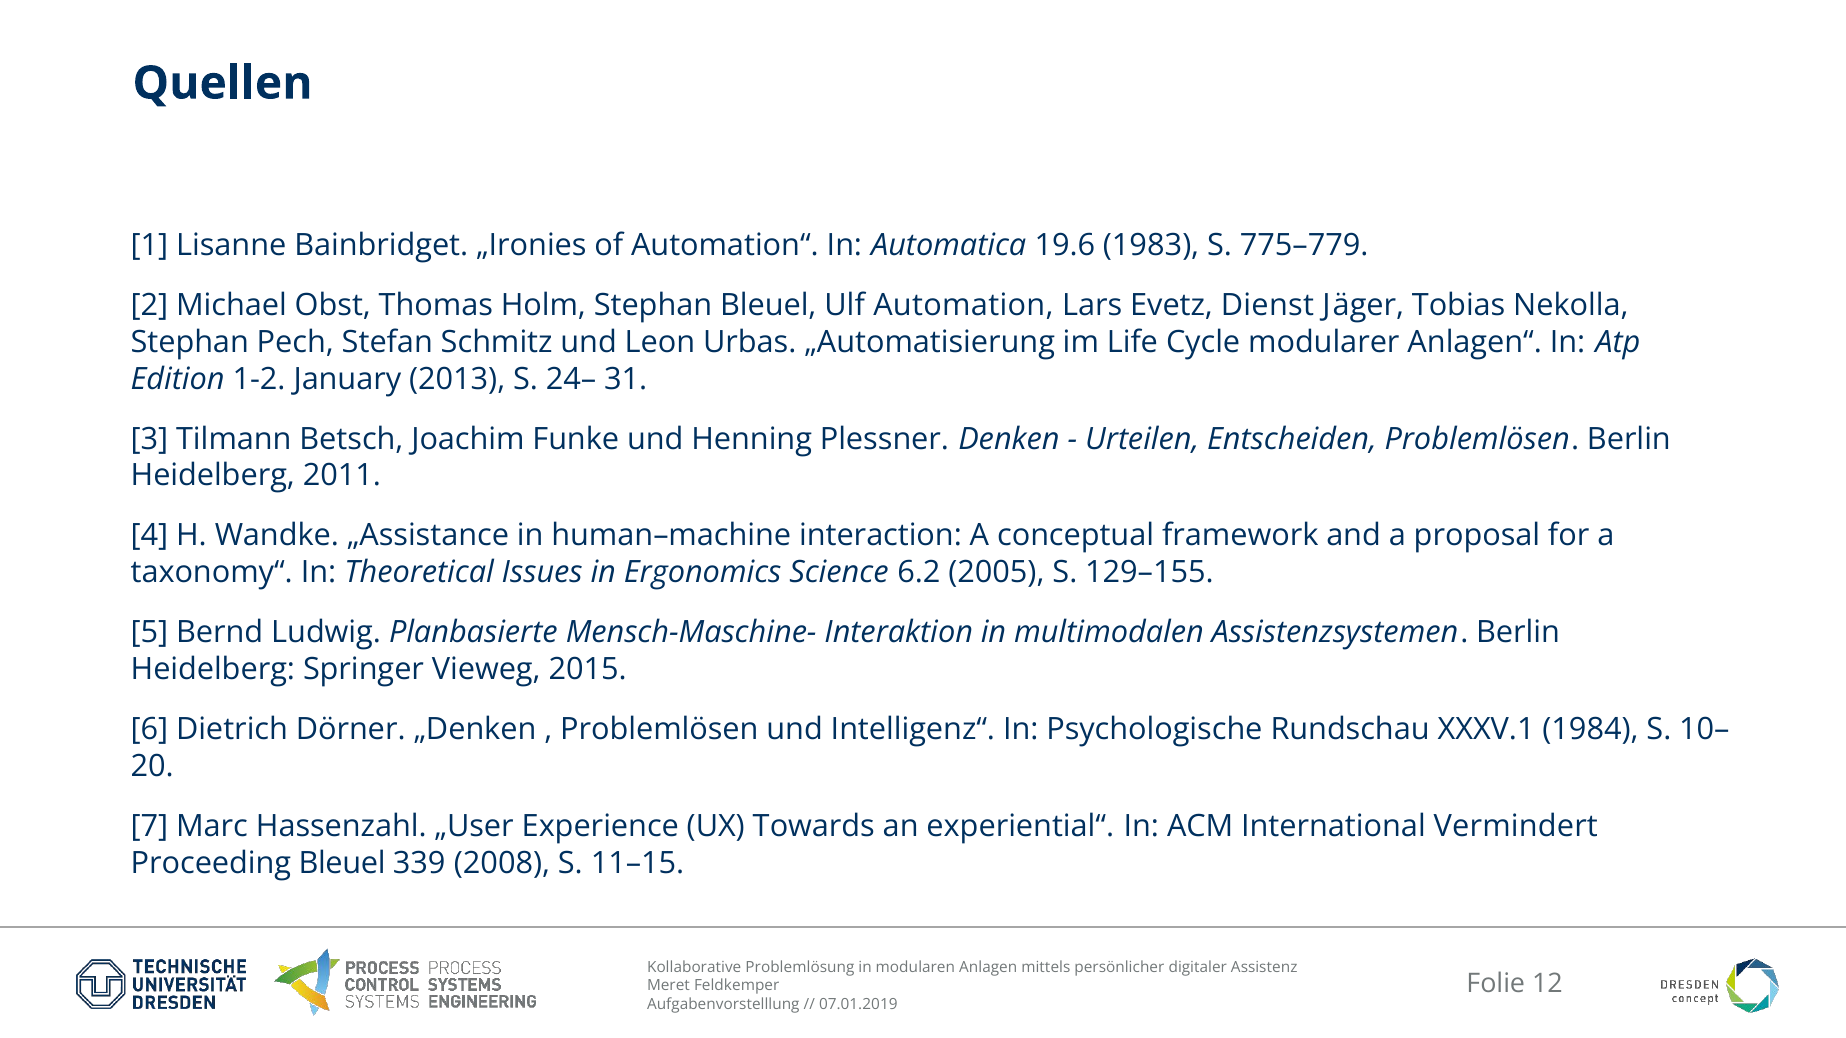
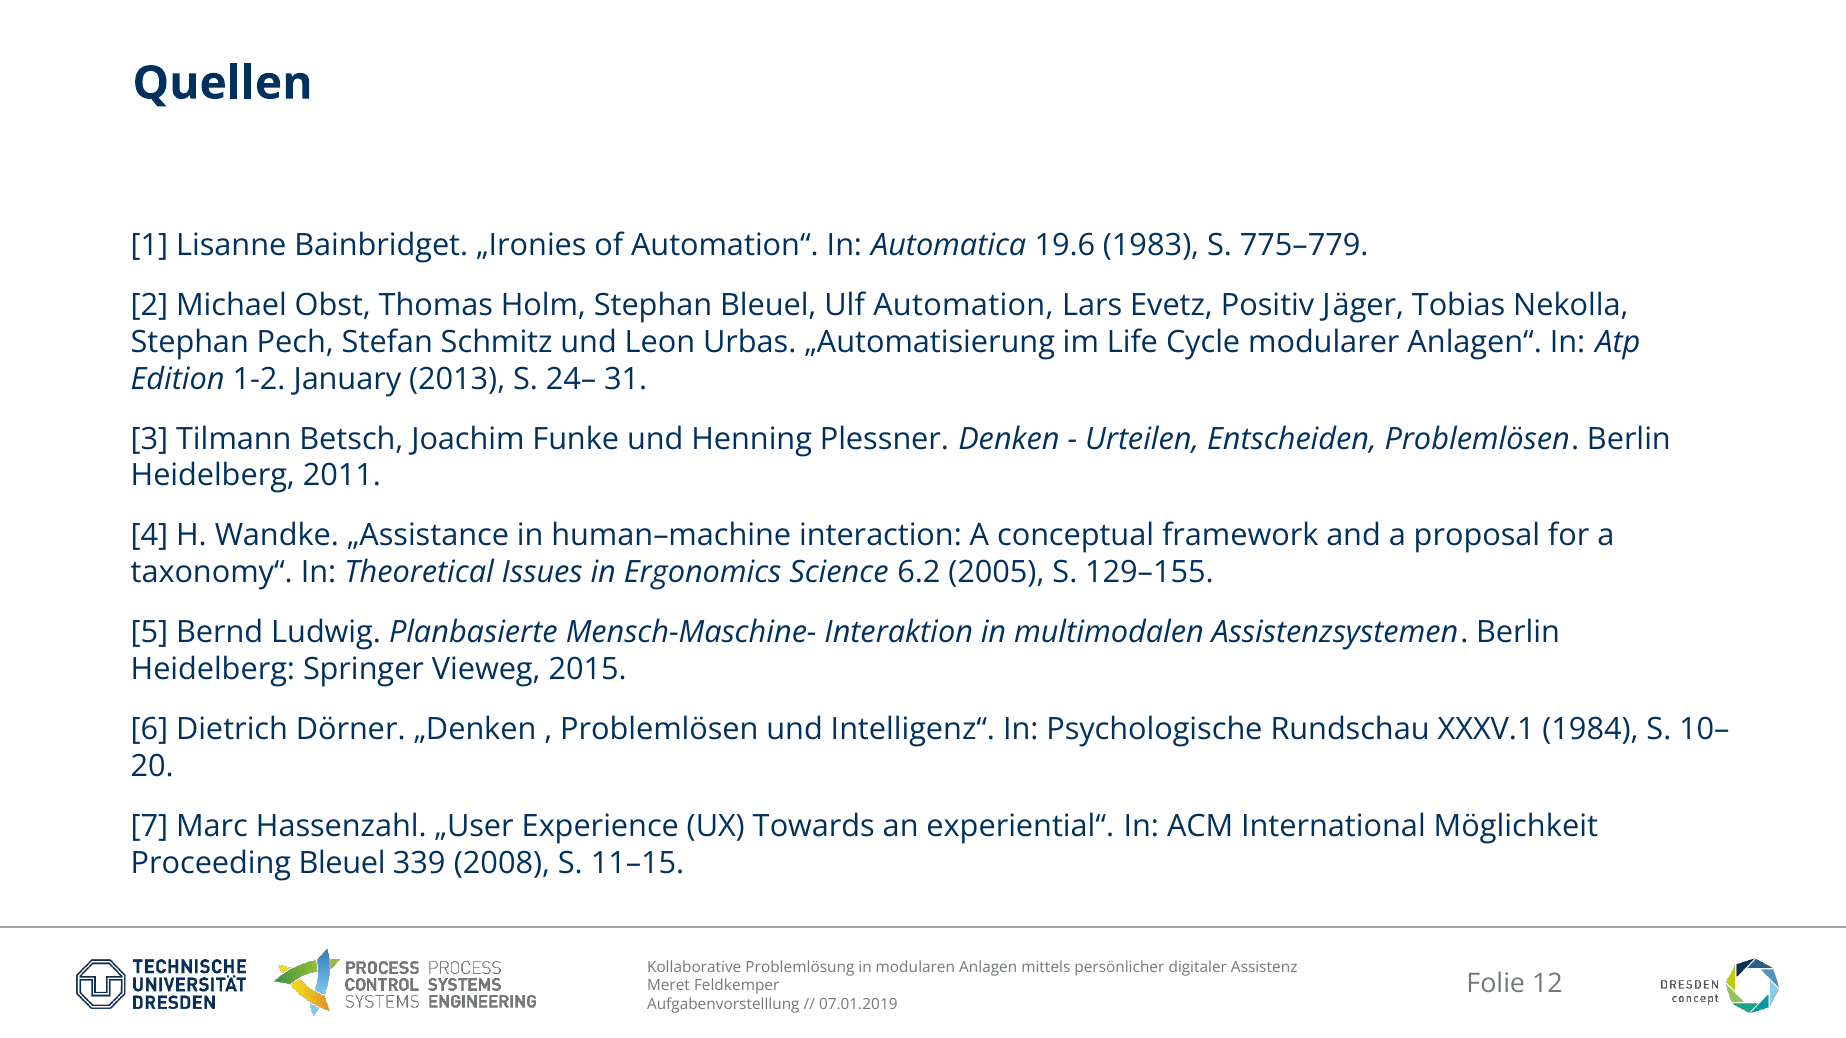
Dienst: Dienst -> Positiv (1268, 305)
Vermindert: Vermindert -> Möglichkeit (1516, 826)
